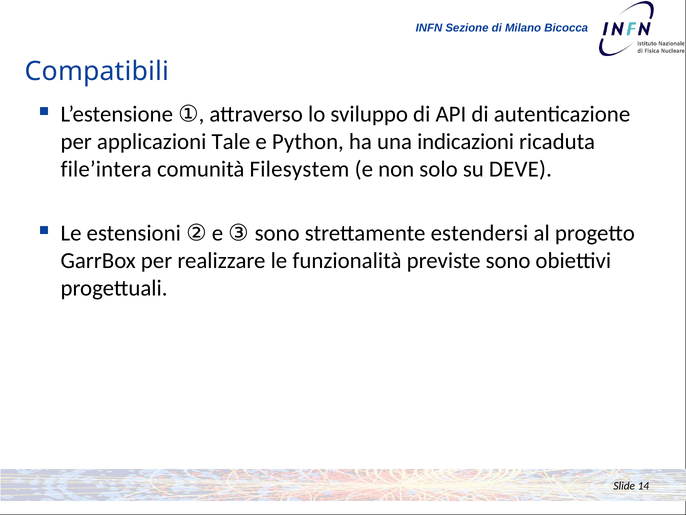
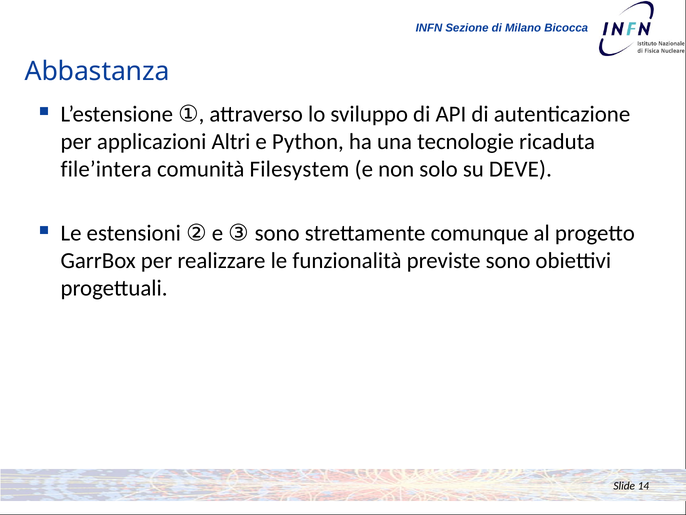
Compatibili: Compatibili -> Abbastanza (97, 72)
Tale: Tale -> Altri (231, 142)
indicazioni: indicazioni -> tecnologie (466, 142)
estendersi: estendersi -> comunque (480, 233)
